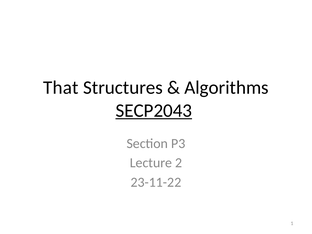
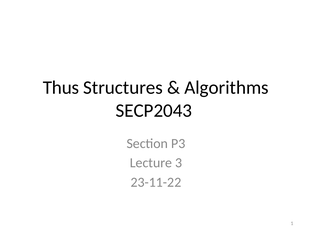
That: That -> Thus (61, 88)
SECP2043 underline: present -> none (154, 111)
2: 2 -> 3 (179, 163)
